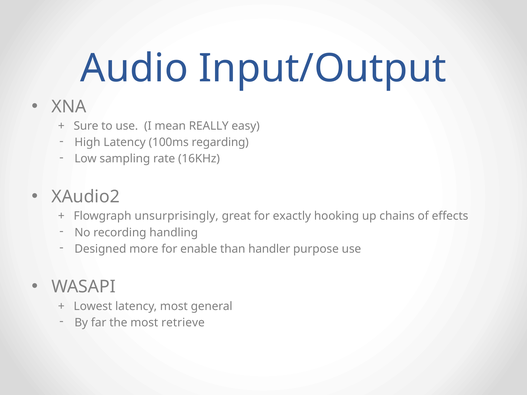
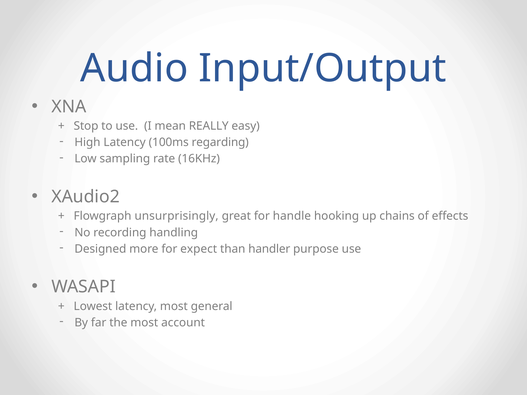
Sure: Sure -> Stop (86, 126)
exactly: exactly -> handle (292, 216)
enable: enable -> expect (199, 249)
retrieve: retrieve -> account (183, 323)
